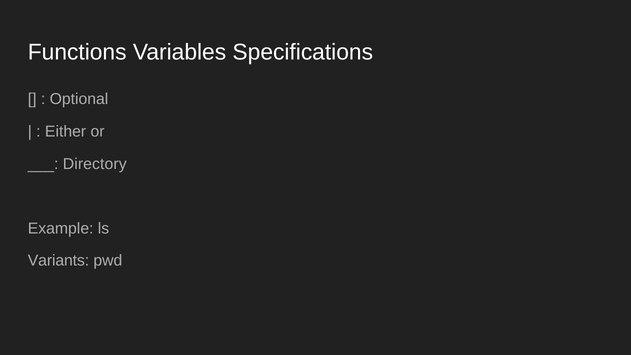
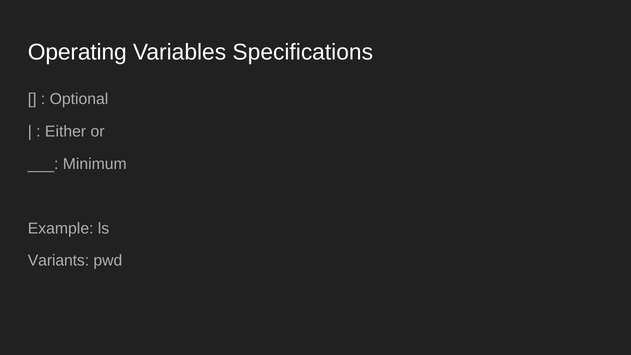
Functions: Functions -> Operating (77, 52)
Directory: Directory -> Minimum (95, 164)
